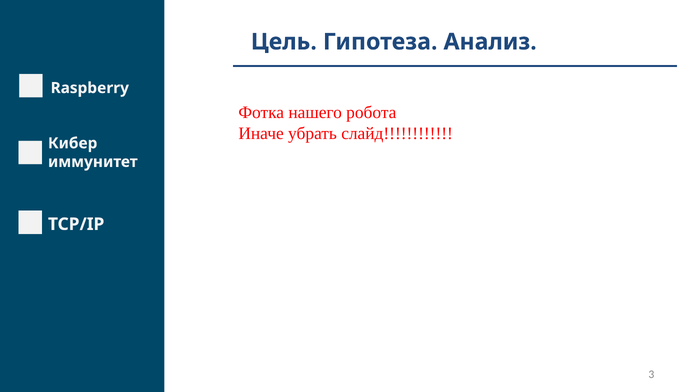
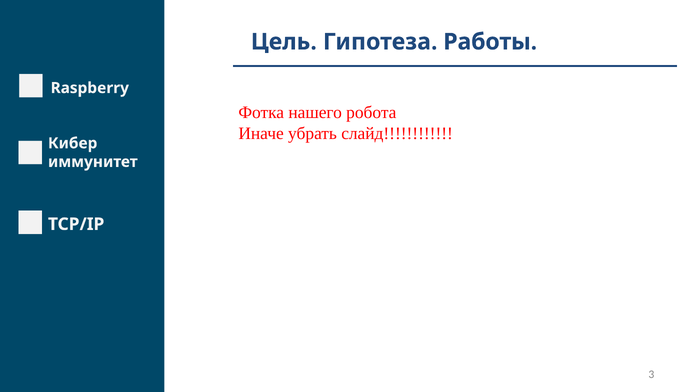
Анализ: Анализ -> Работы (490, 42)
